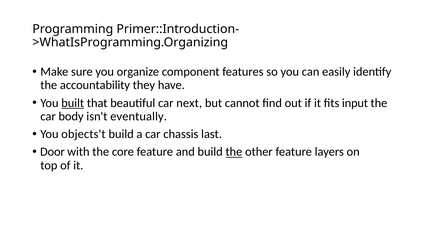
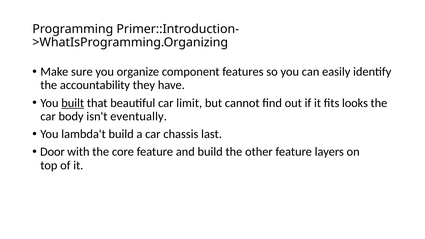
next: next -> limit (189, 103)
input: input -> looks (355, 103)
objects't: objects't -> lambda't (84, 134)
the underline: present -> none (234, 152)
